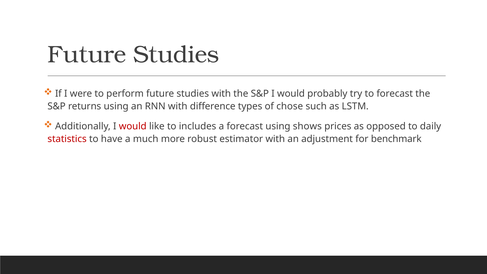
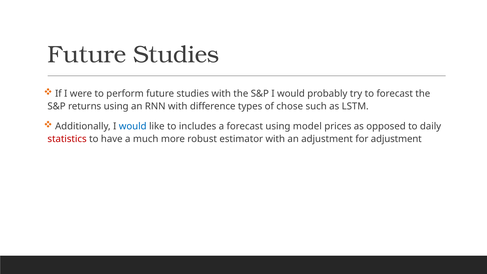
would colour: red -> blue (133, 126)
shows: shows -> model (307, 126)
for benchmark: benchmark -> adjustment (396, 139)
